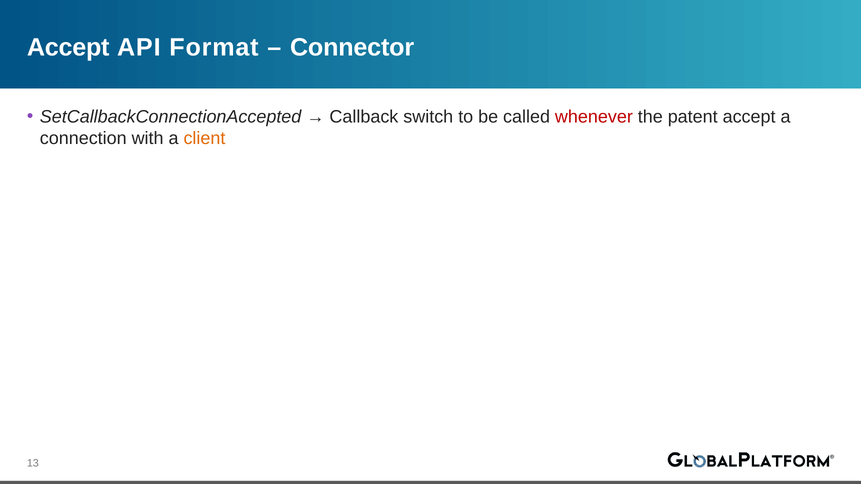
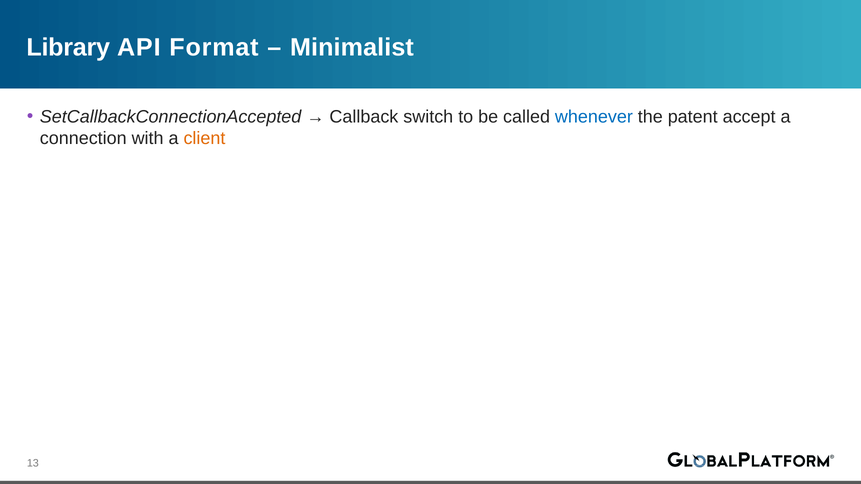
Accept: Accept -> Library (68, 47)
Connector: Connector -> Minimalist (352, 47)
whenever colour: red -> blue (594, 117)
